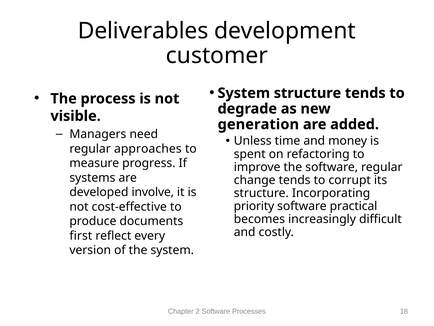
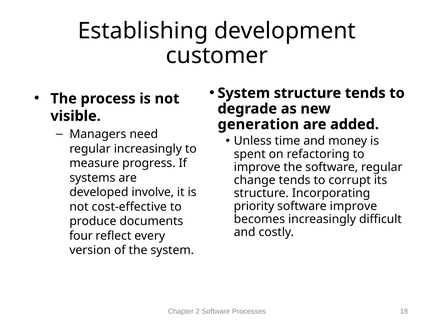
Deliverables: Deliverables -> Establishing (143, 31)
regular approaches: approaches -> increasingly (148, 149)
software practical: practical -> improve (353, 206)
first: first -> four (81, 235)
